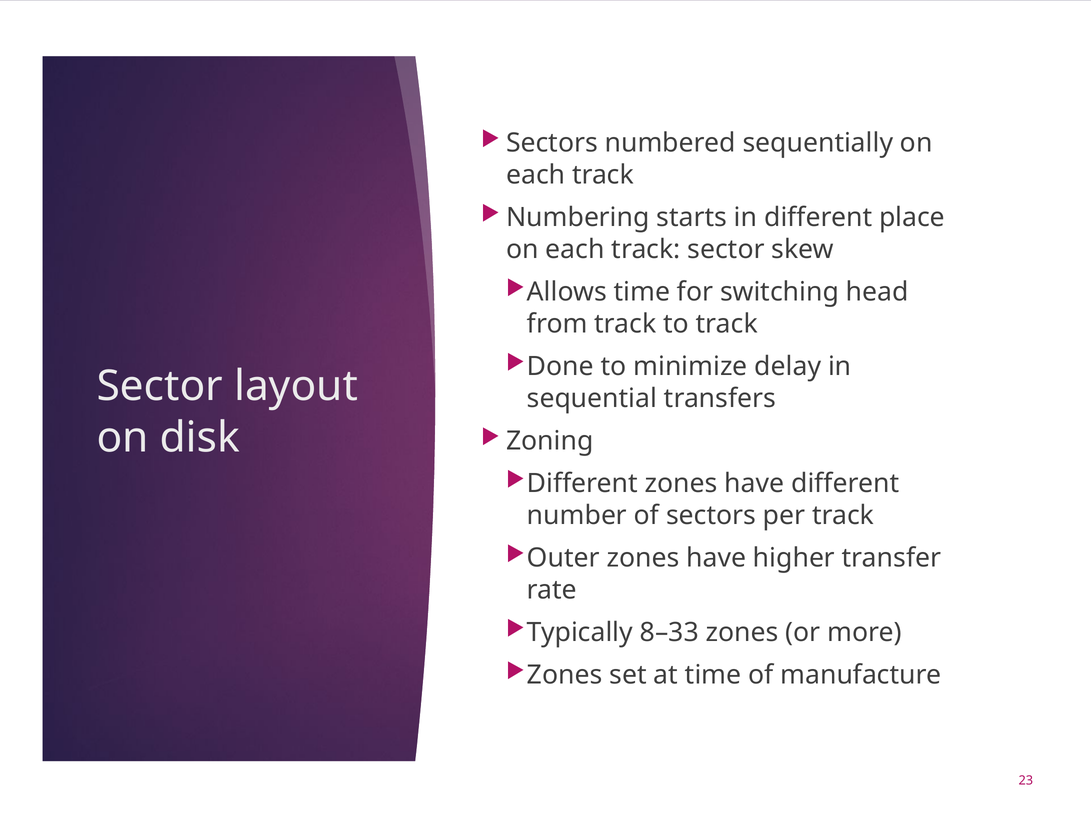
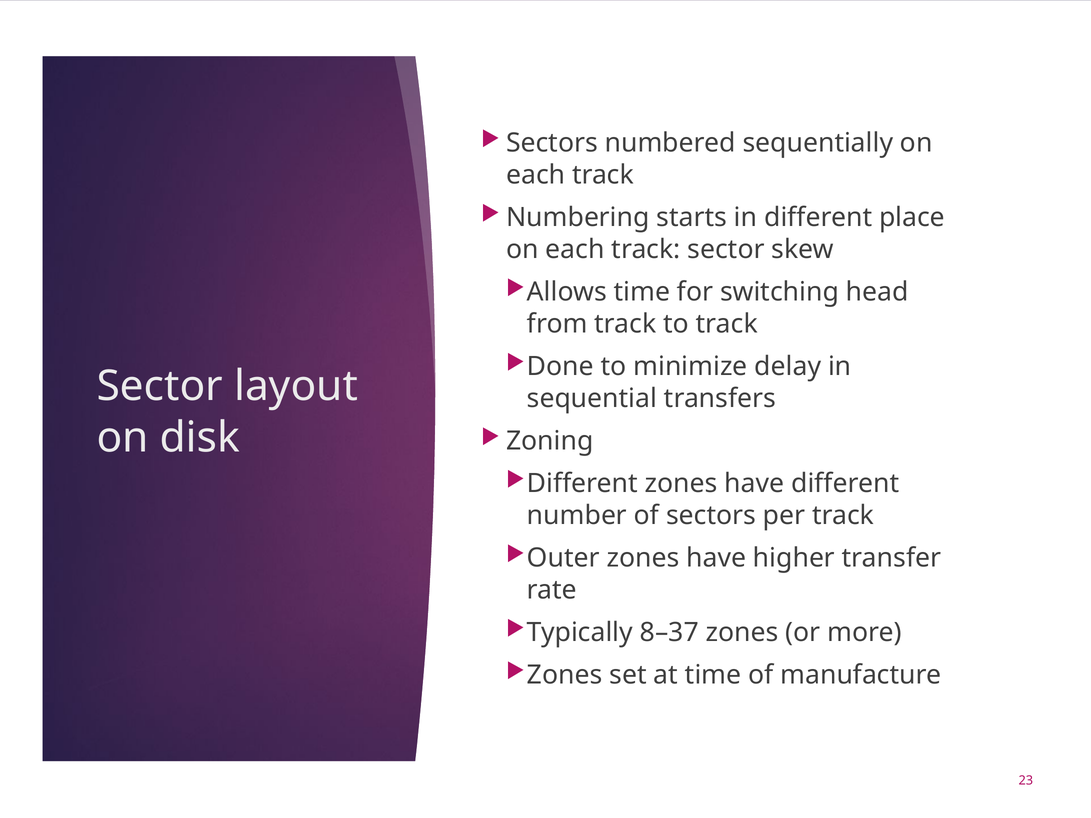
8–33: 8–33 -> 8–37 (669, 633)
